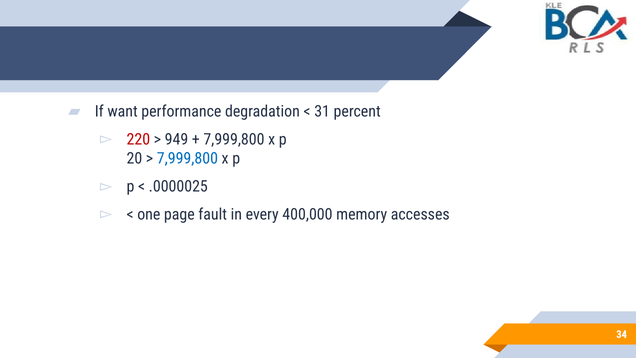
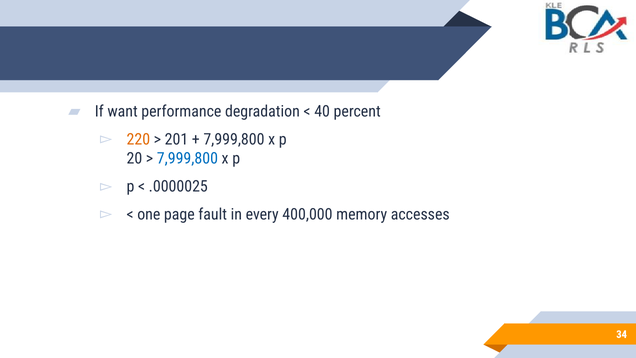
31: 31 -> 40 (322, 112)
220 colour: red -> orange (138, 140)
949: 949 -> 201 (176, 140)
